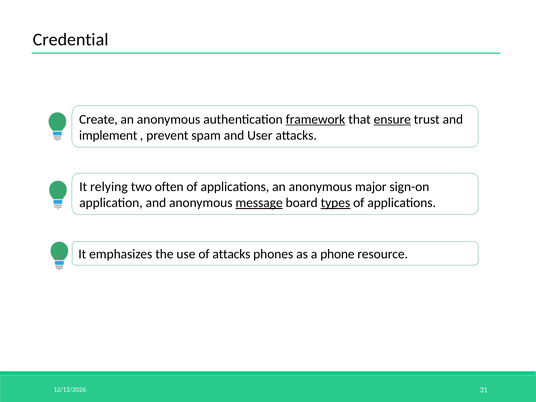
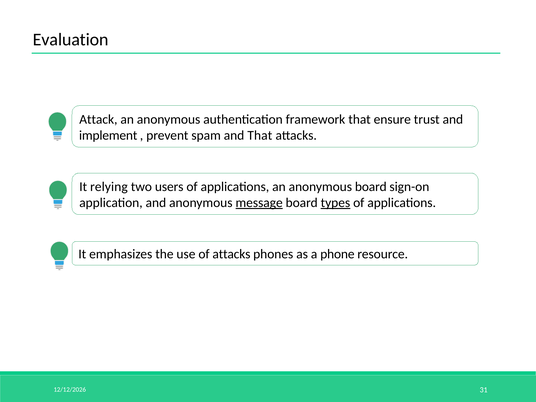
Credential: Credential -> Evaluation (71, 40)
Create: Create -> Attack (98, 119)
framework underline: present -> none (315, 119)
ensure underline: present -> none (392, 119)
and User: User -> That (260, 135)
often: often -> users (169, 187)
anonymous major: major -> board (371, 187)
